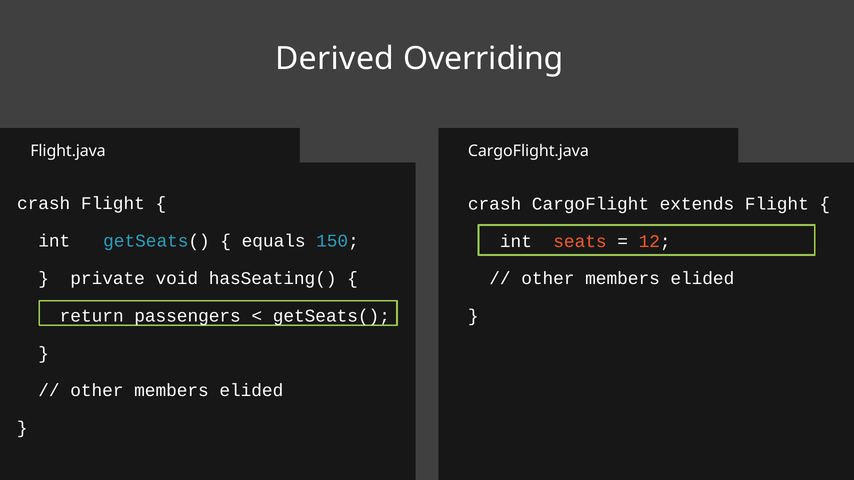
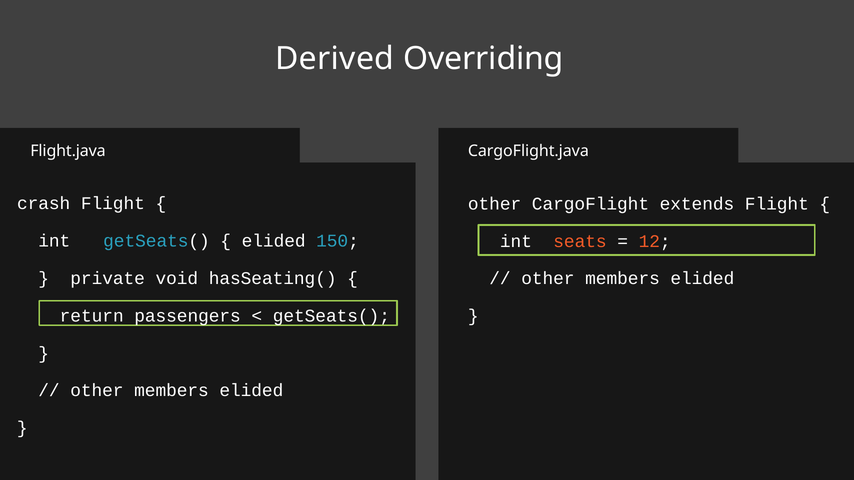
crash: crash -> other (495, 204)
equals: equals -> elided (274, 241)
